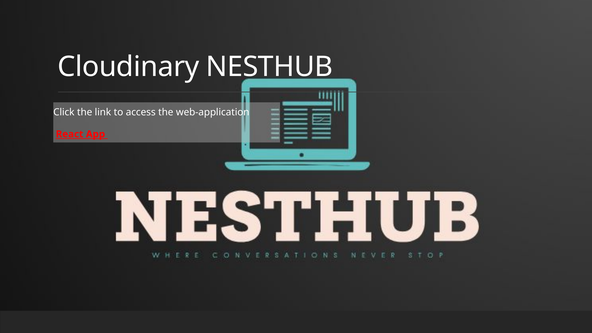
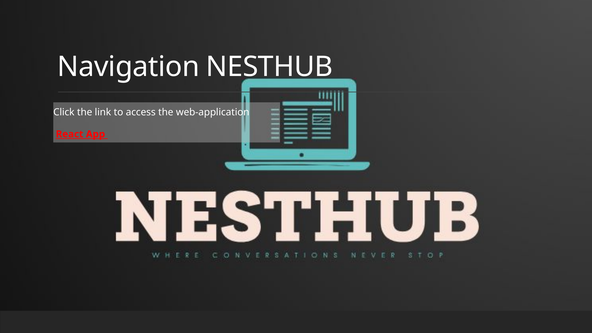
Cloudinary: Cloudinary -> Navigation (128, 67)
